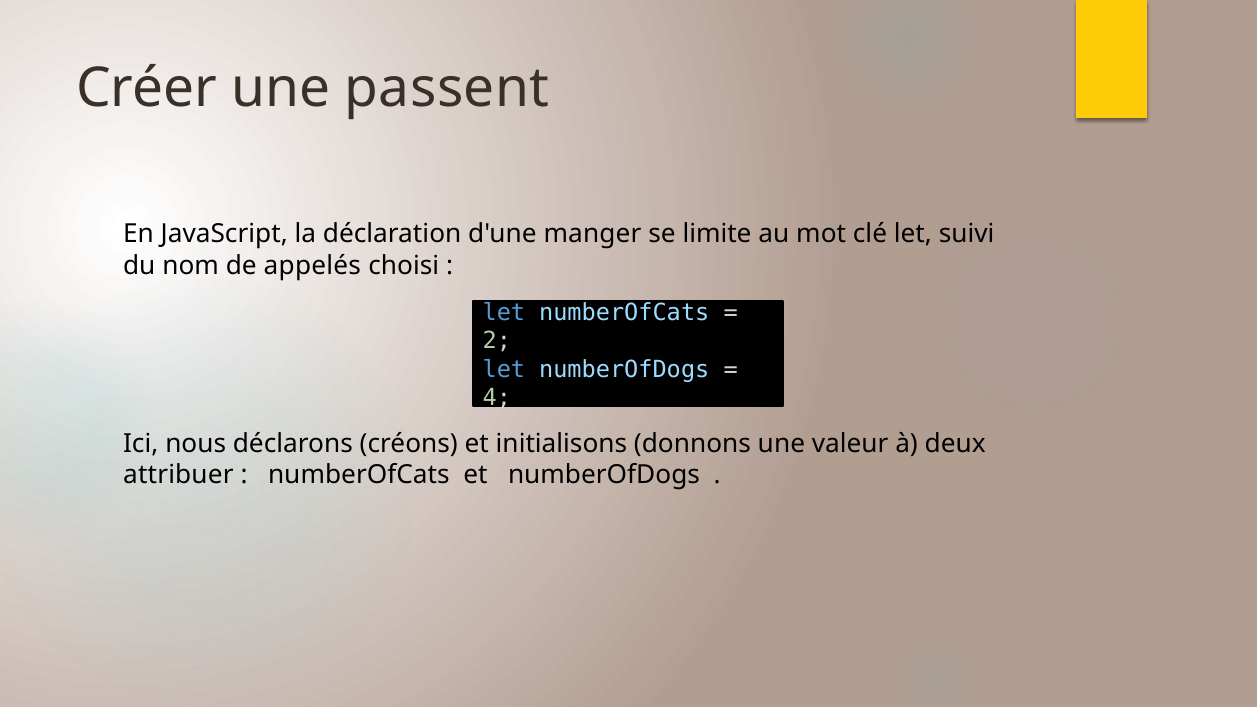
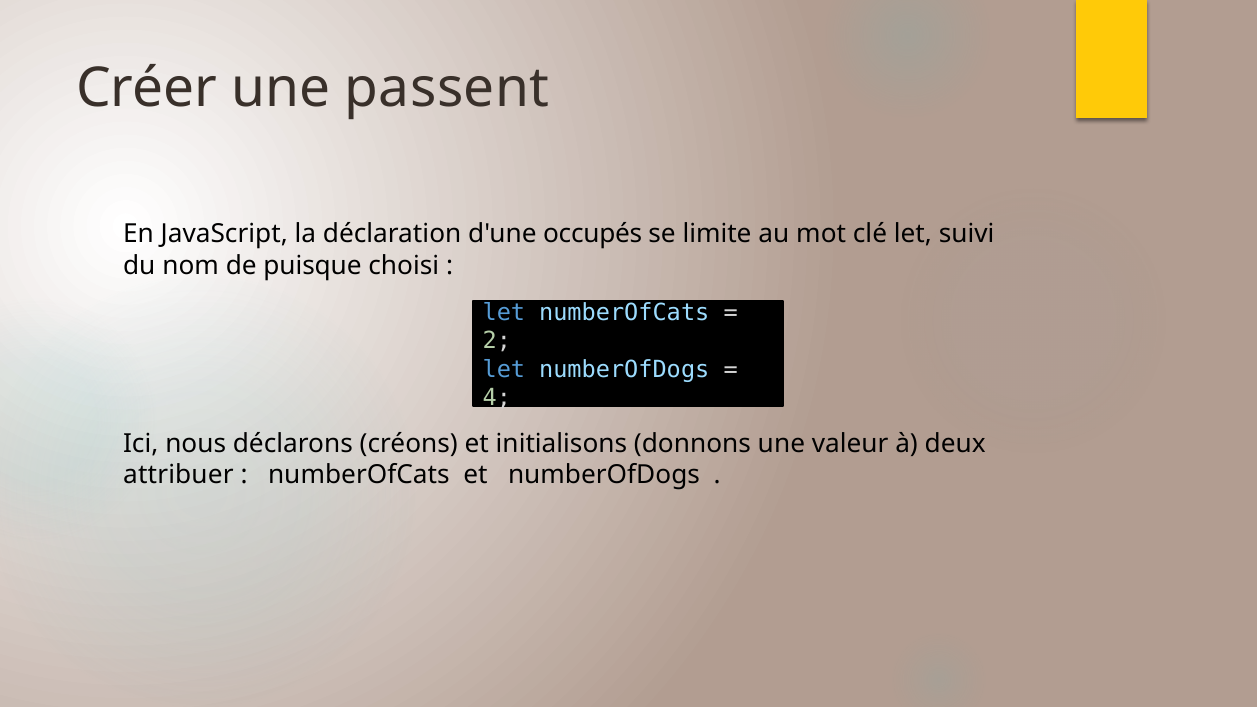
manger: manger -> occupés (593, 234)
appelés: appelés -> puisque (313, 265)
